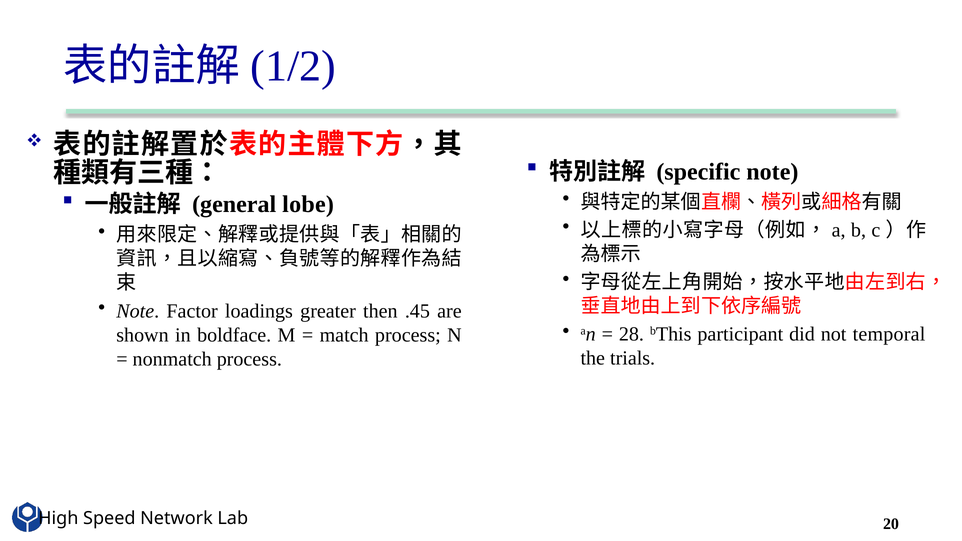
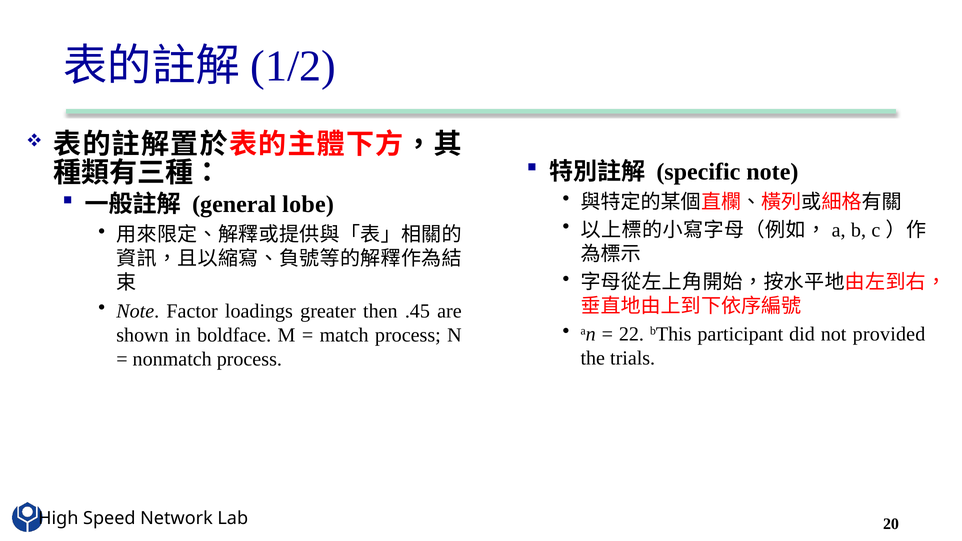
28: 28 -> 22 (631, 334)
temporal: temporal -> provided (889, 334)
